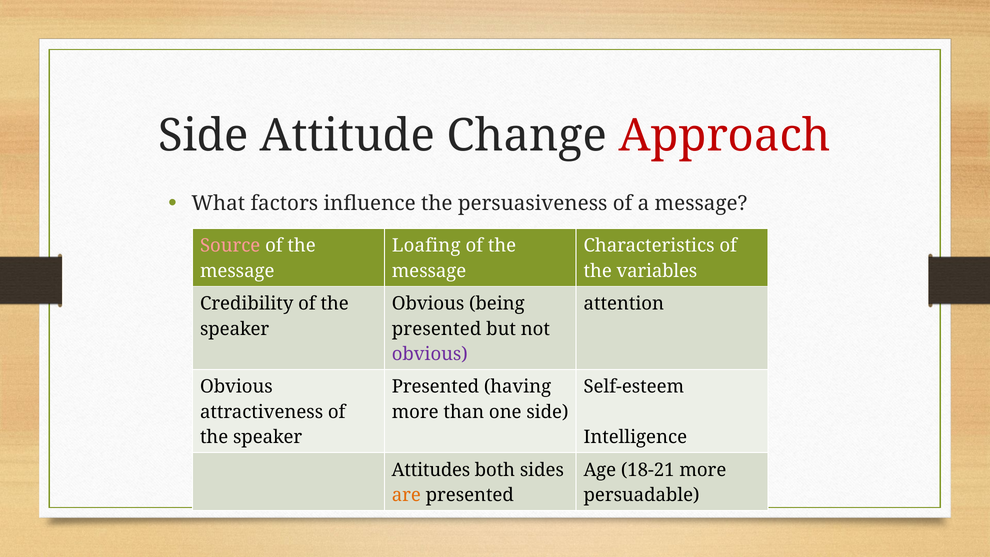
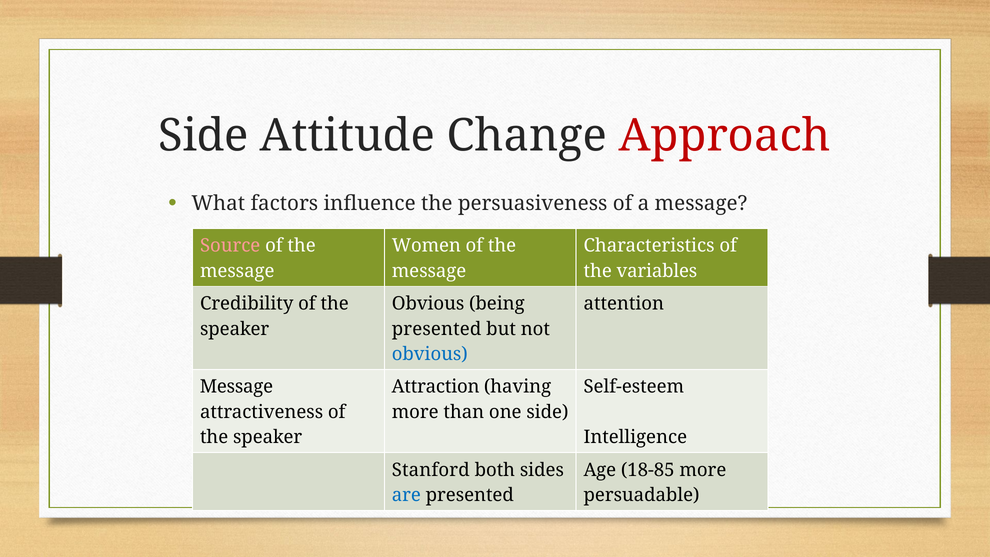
Loafing: Loafing -> Women (426, 246)
obvious colour: purple -> blue (430, 354)
Obvious: Obvious -> Message (236, 387)
Presented: Presented -> Attraction (436, 387)
Attitudes: Attitudes -> Stanford (431, 470)
18-21: 18-21 -> 18-85 (648, 470)
are colour: orange -> blue (406, 495)
